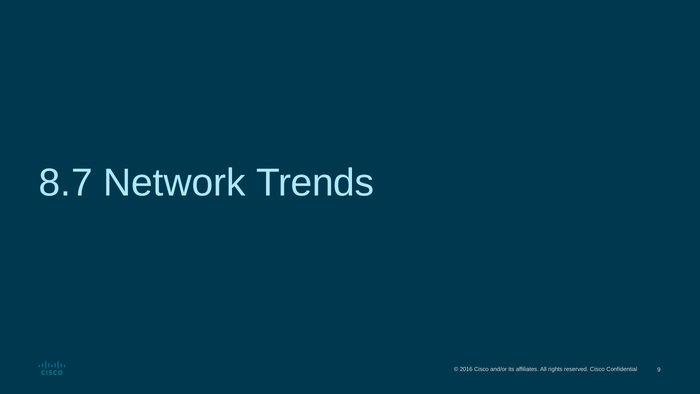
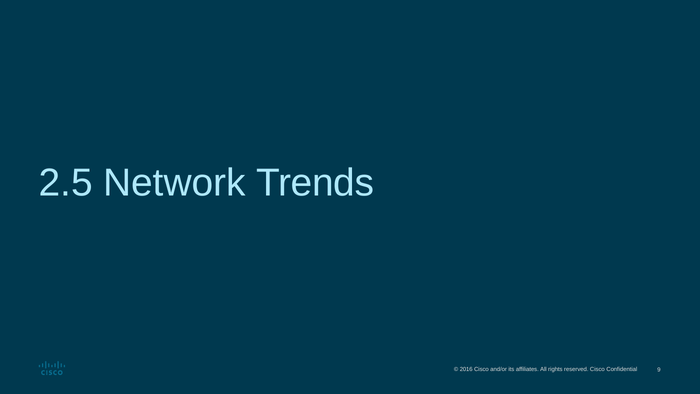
8.7: 8.7 -> 2.5 (66, 183)
